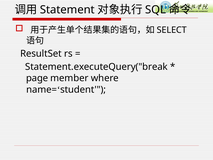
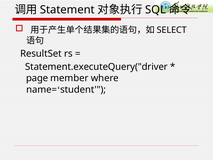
Statement.executeQuery("break: Statement.executeQuery("break -> Statement.executeQuery("driver (96, 67)
